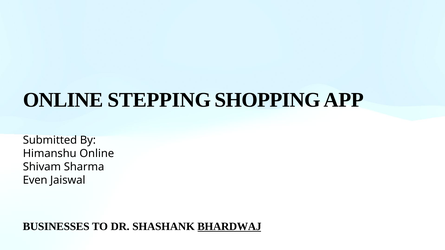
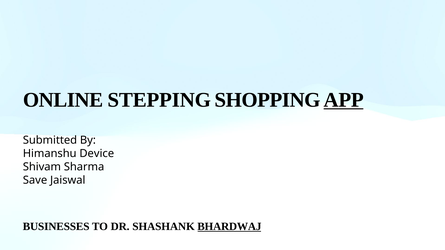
APP underline: none -> present (344, 100)
Himanshu Online: Online -> Device (97, 154)
Even: Even -> Save (35, 180)
